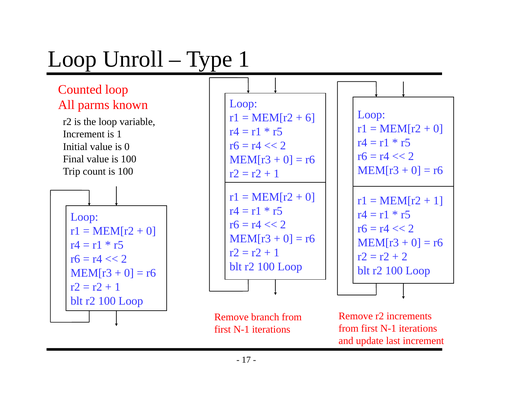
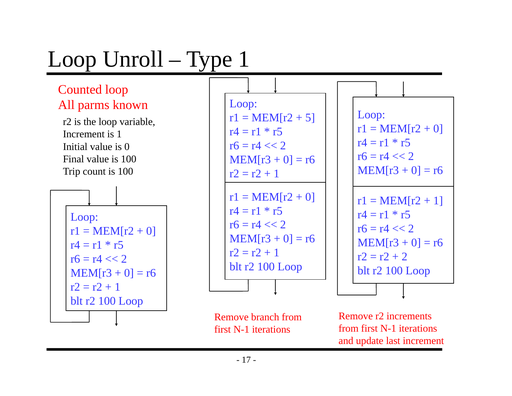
6: 6 -> 5 (310, 118)
